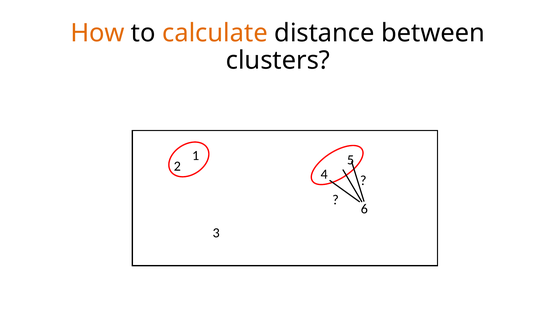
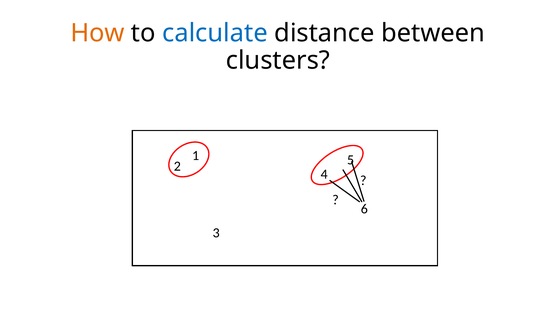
calculate colour: orange -> blue (215, 33)
